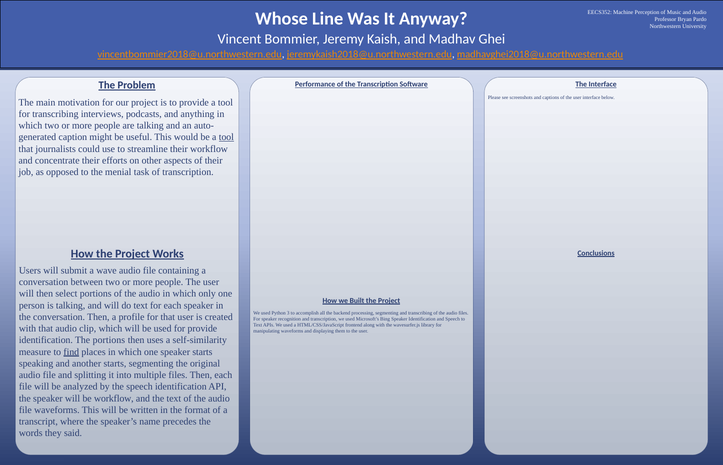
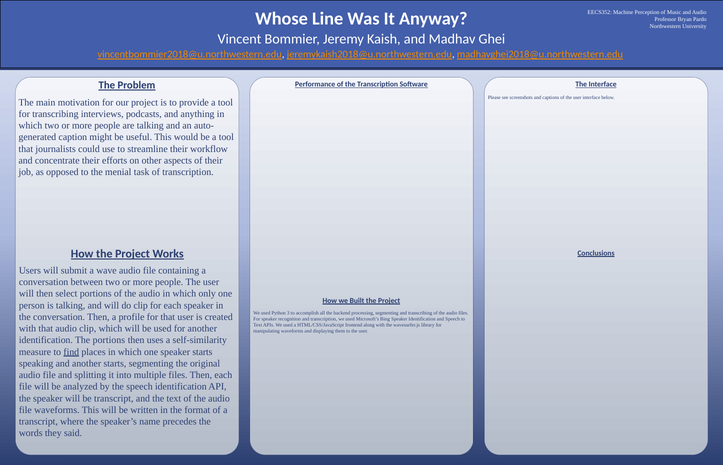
tool underline: present -> none (226, 137)
do text: text -> clip (141, 305)
for provide: provide -> another (202, 328)
be workflow: workflow -> transcript (114, 398)
